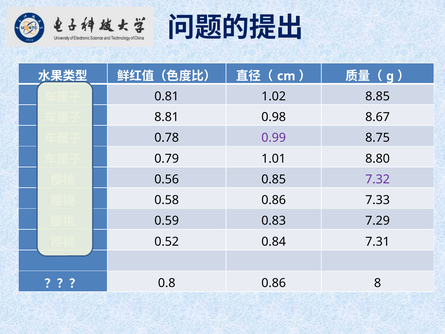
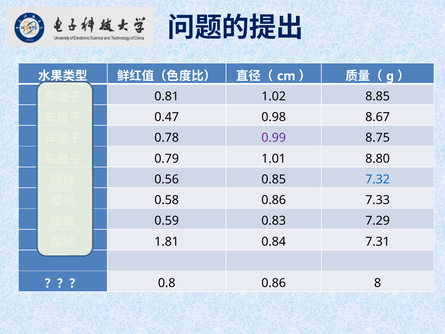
8.81: 8.81 -> 0.47 (167, 117)
7.32 colour: purple -> blue (378, 179)
0.52: 0.52 -> 1.81 (167, 242)
